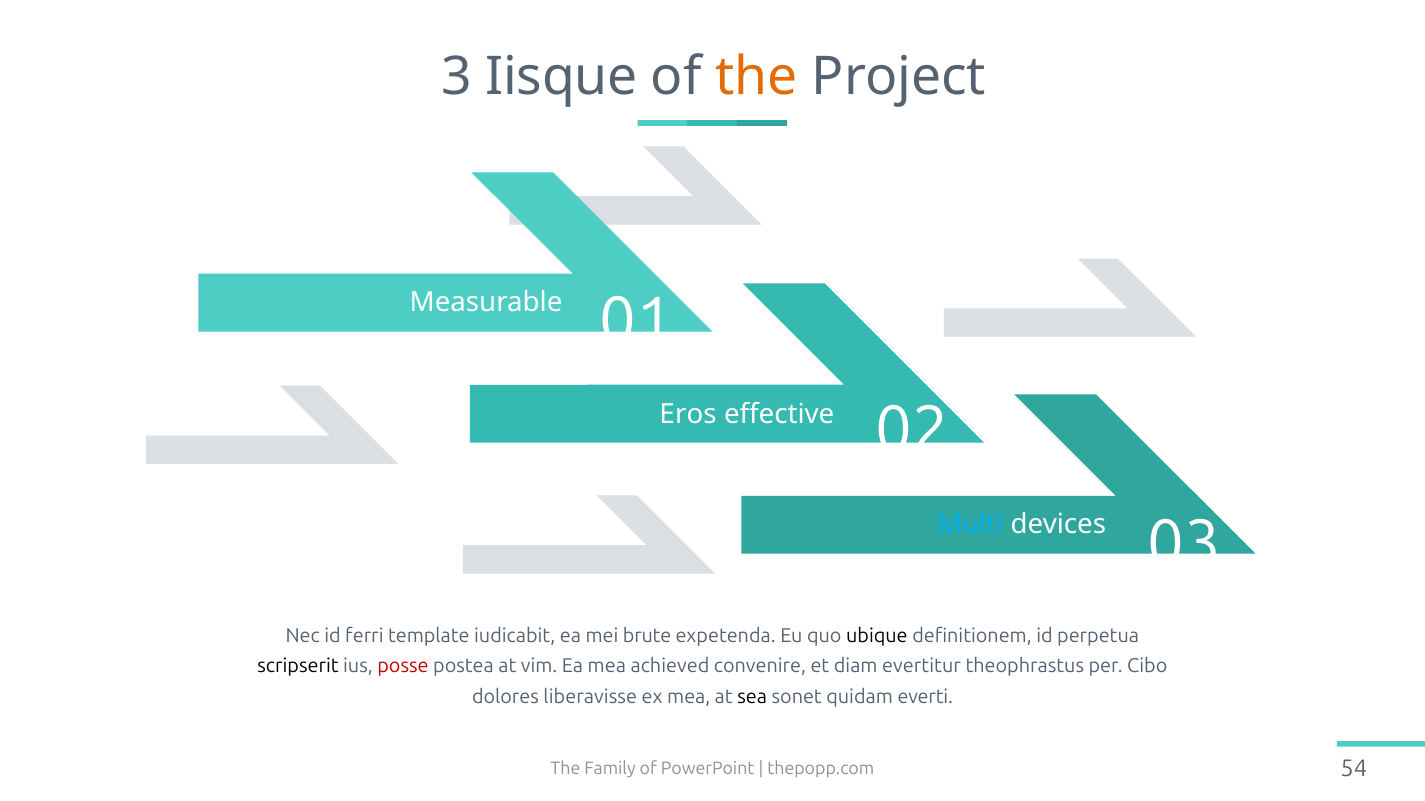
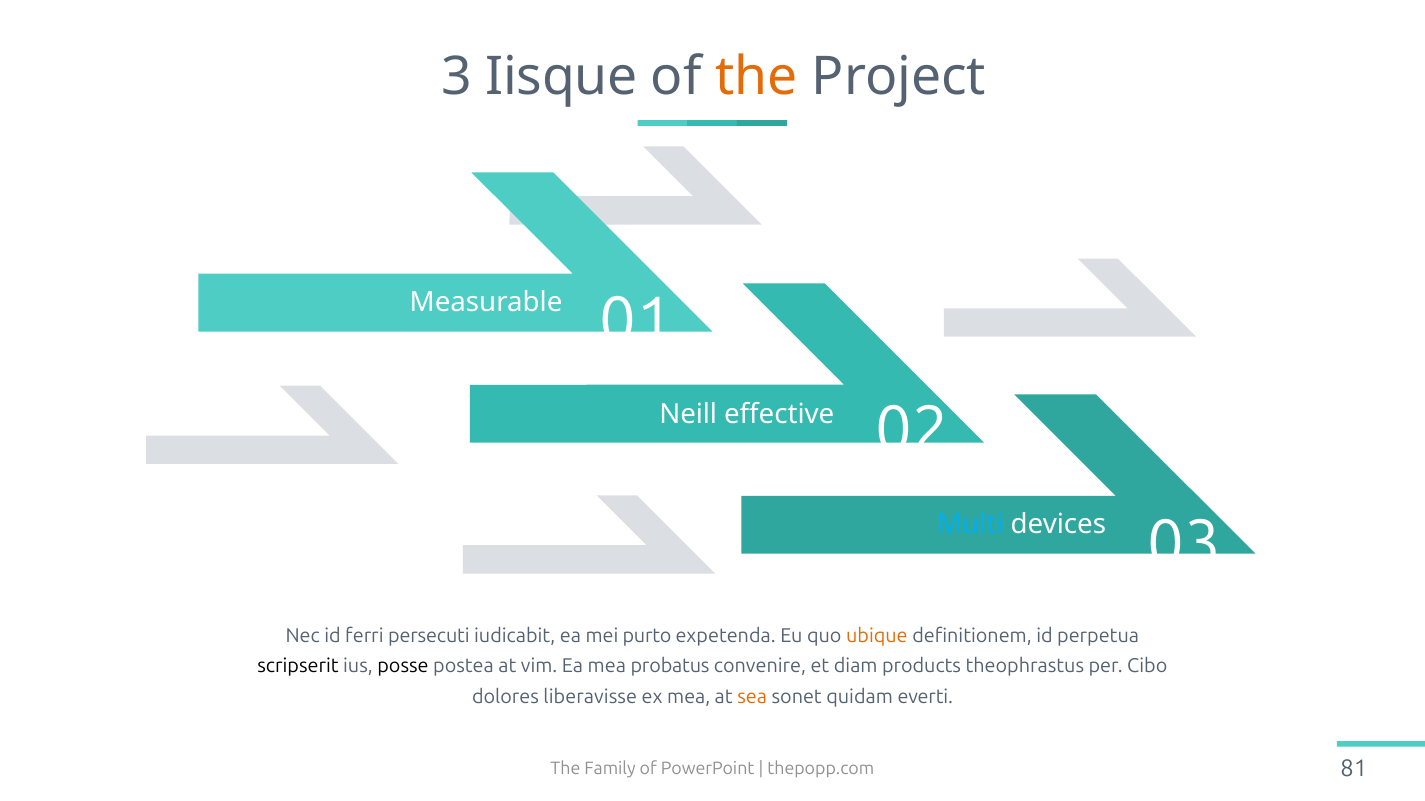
Eros: Eros -> Neill (688, 415)
template: template -> persecuti (429, 636)
brute: brute -> purto (647, 636)
ubique colour: black -> orange (877, 636)
posse colour: red -> black (403, 667)
achieved: achieved -> probatus (670, 667)
evertitur: evertitur -> products (922, 667)
sea colour: black -> orange (752, 698)
54: 54 -> 81 (1354, 769)
